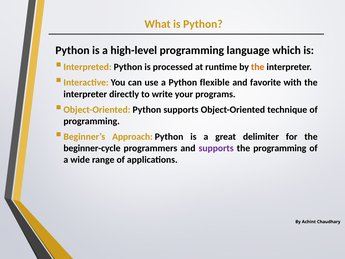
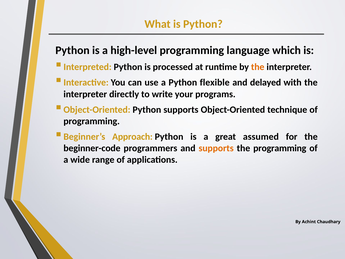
favorite: favorite -> delayed (266, 82)
delimiter: delimiter -> assumed (261, 137)
beginner-cycle: beginner-cycle -> beginner-code (92, 148)
supports colour: purple -> orange (216, 148)
